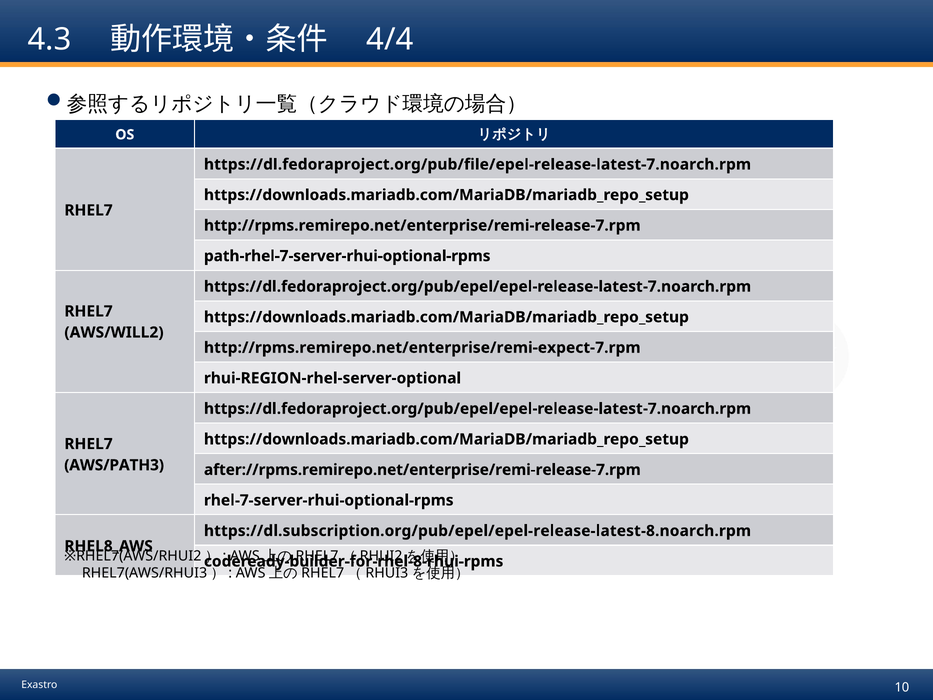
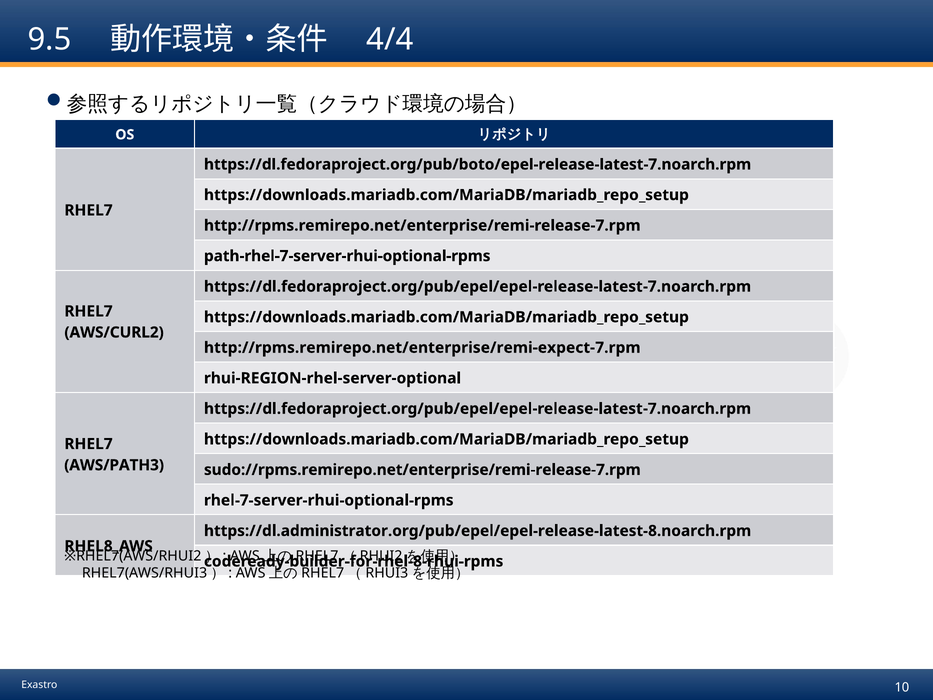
4.3: 4.3 -> 9.5 (50, 40)
https://dl.fedoraproject.org/pub/file/epel-release-latest-7.noarch.rpm: https://dl.fedoraproject.org/pub/file/epel-release-latest-7.noarch.rpm -> https://dl.fedoraproject.org/pub/boto/epel-release-latest-7.noarch.rpm (478, 164)
AWS/WILL2: AWS/WILL2 -> AWS/CURL2 (114, 332)
after://rpms.remirepo.net/enterprise/remi-release-7.rpm: after://rpms.remirepo.net/enterprise/remi-release-7.rpm -> sudo://rpms.remirepo.net/enterprise/remi-release-7.rpm (422, 470)
https://dl.subscription.org/pub/epel/epel-release-latest-8.noarch.rpm: https://dl.subscription.org/pub/epel/epel-release-latest-8.noarch.rpm -> https://dl.administrator.org/pub/epel/epel-release-latest-8.noarch.rpm (478, 531)
